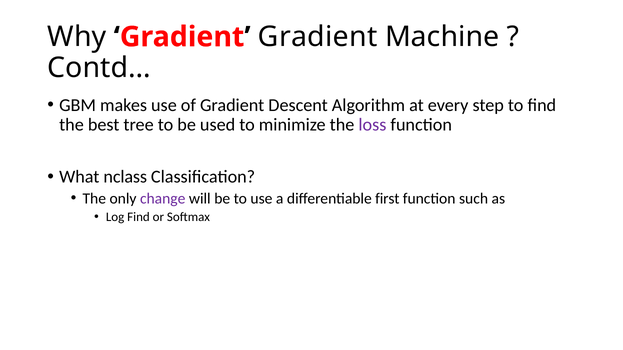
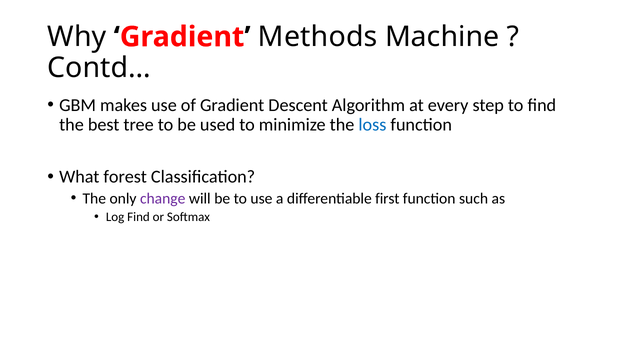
Gradient Gradient: Gradient -> Methods (318, 37)
loss colour: purple -> blue (372, 125)
nclass: nclass -> forest (125, 177)
